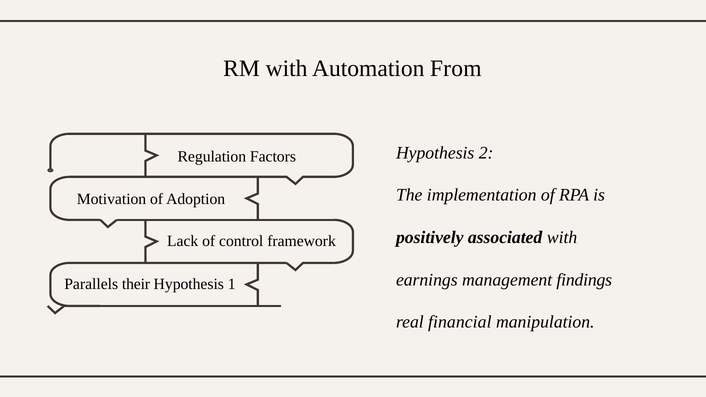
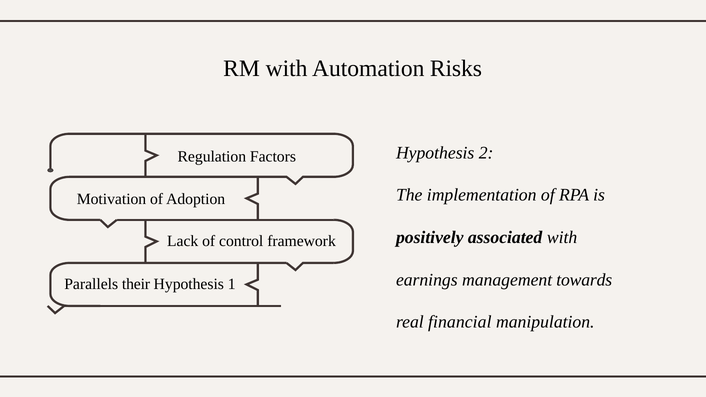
From: From -> Risks (456, 69)
findings: findings -> towards (584, 280)
